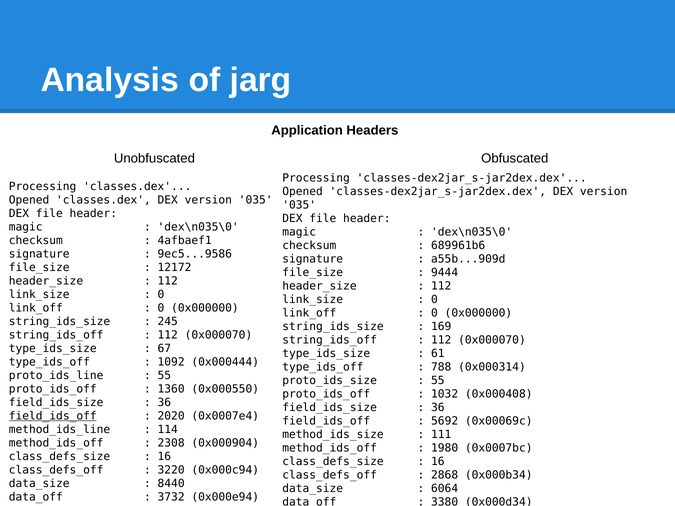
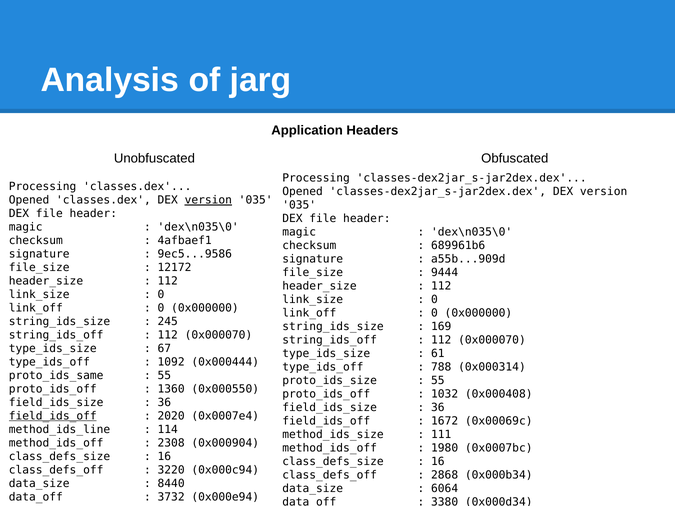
version underline: none -> present (208, 200)
proto_ids_line: proto_ids_line -> proto_ids_same (56, 376)
5692: 5692 -> 1672 (445, 421)
